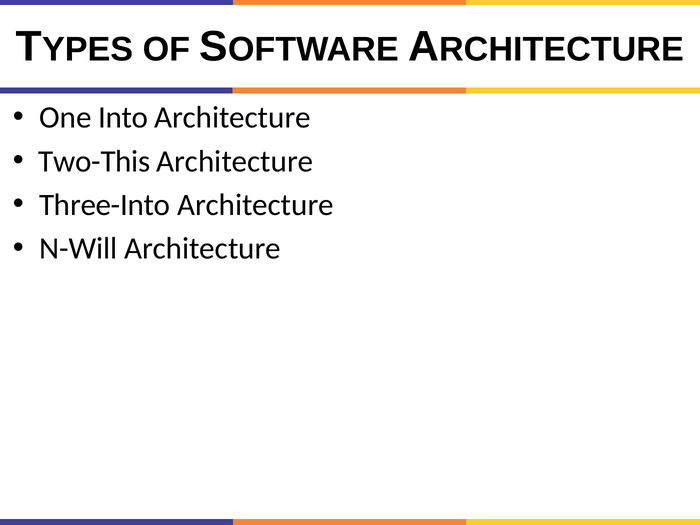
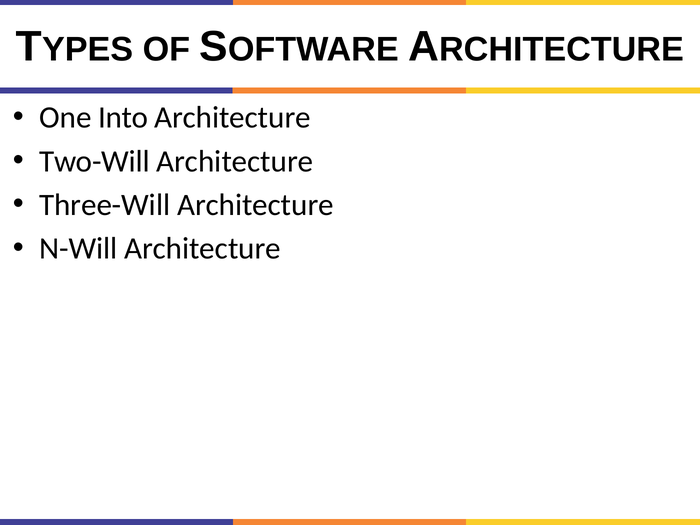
Two-This: Two-This -> Two-Will (94, 161)
Three-Into: Three-Into -> Three-Will (105, 205)
